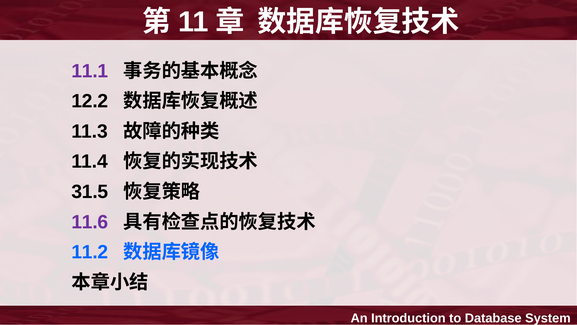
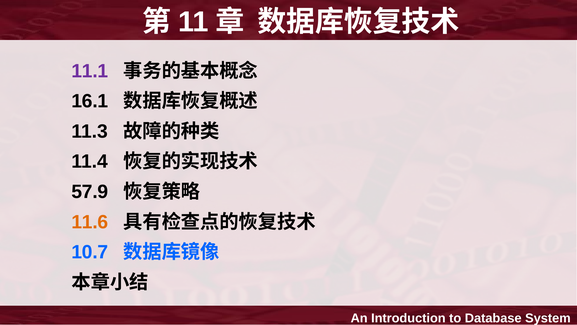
12.2: 12.2 -> 16.1 (90, 101)
31.5: 31.5 -> 57.9 (90, 192)
11.6 colour: purple -> orange (90, 222)
11.2: 11.2 -> 10.7 (90, 252)
